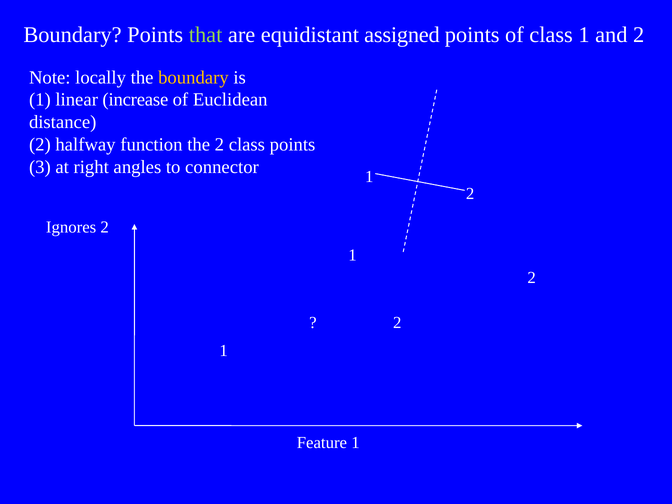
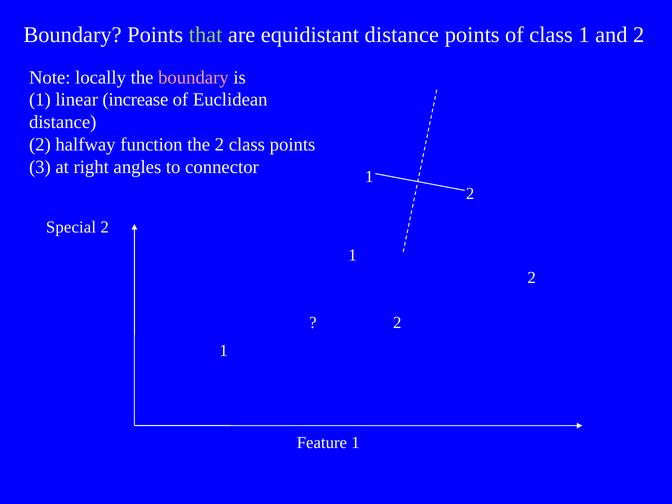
equidistant assigned: assigned -> distance (402, 35)
boundary colour: yellow -> pink (193, 77)
Ignores: Ignores -> Special (71, 227)
